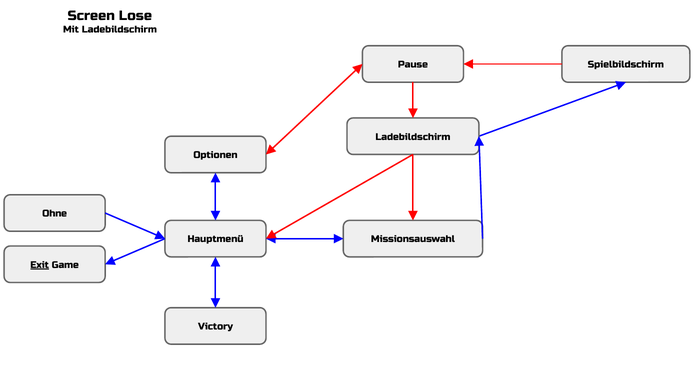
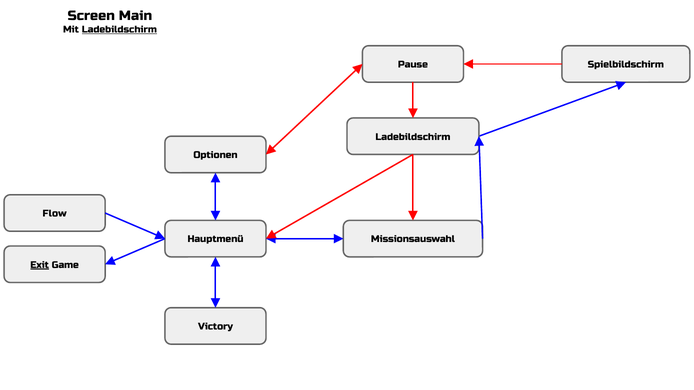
Lose: Lose -> Main (135, 16)
Ladebildschirm underline: none -> present (119, 30)
Ohne: Ohne -> Flow (55, 214)
